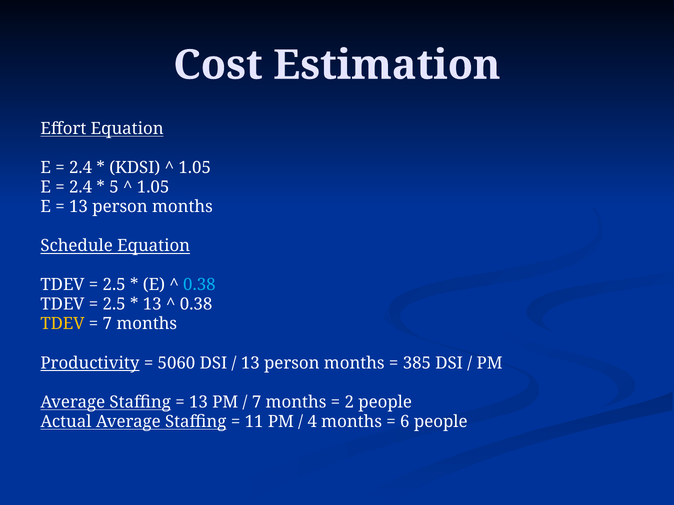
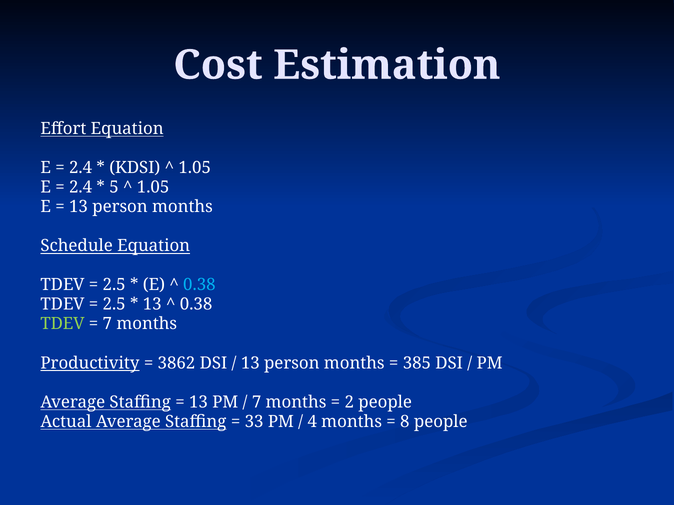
TDEV colour: yellow -> light green (63, 324)
5060: 5060 -> 3862 (176, 363)
11: 11 -> 33 (254, 422)
6: 6 -> 8 (405, 422)
